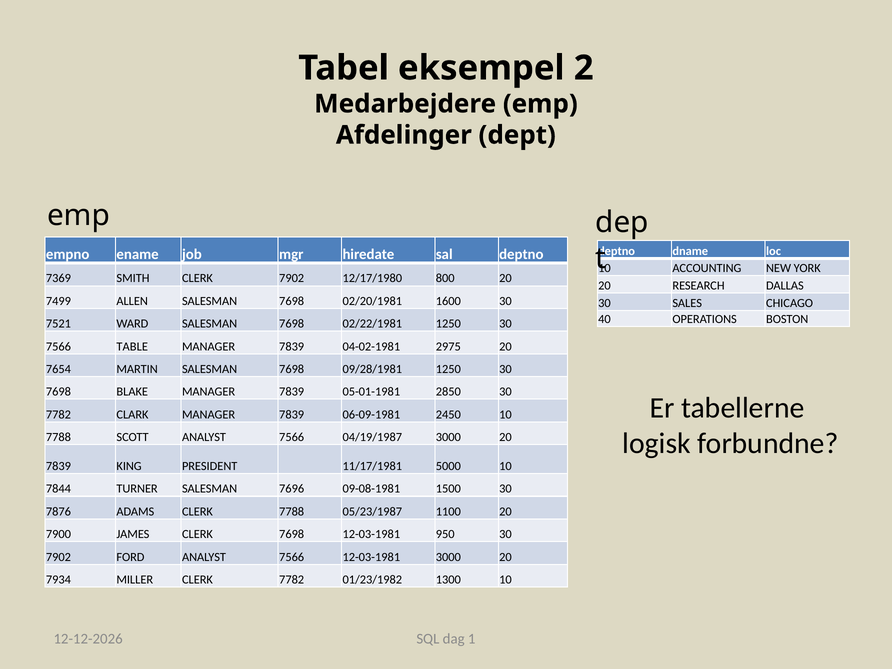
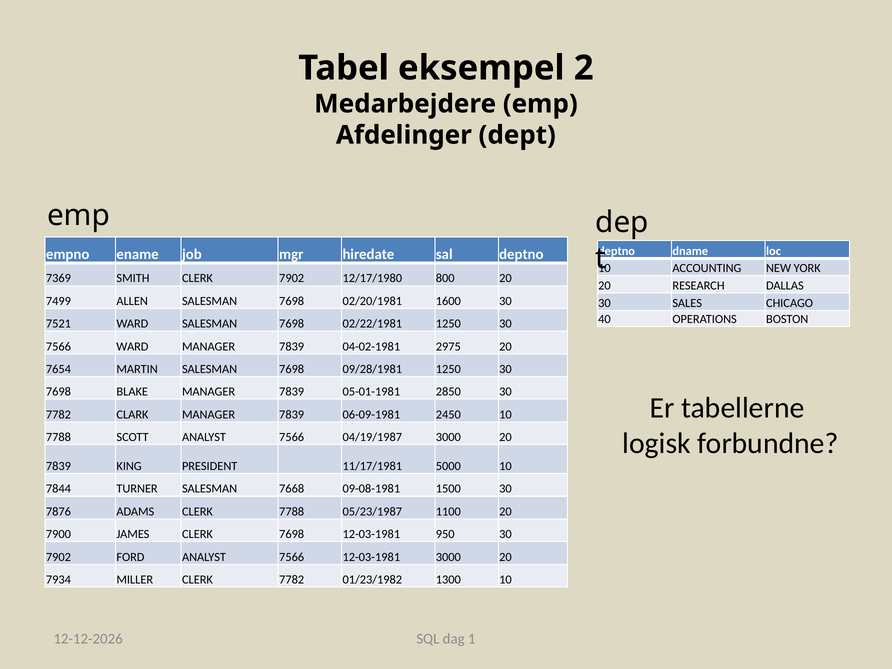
7566 TABLE: TABLE -> WARD (132, 346)
7696: 7696 -> 7668 (292, 489)
